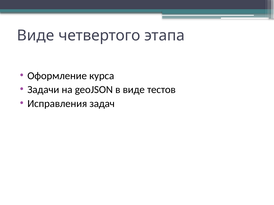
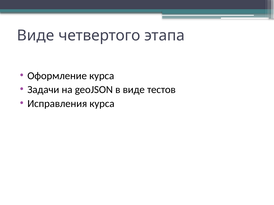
Исправления задач: задач -> курса (102, 104)
